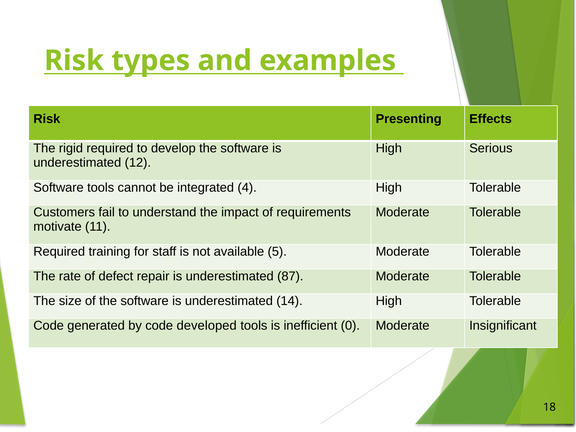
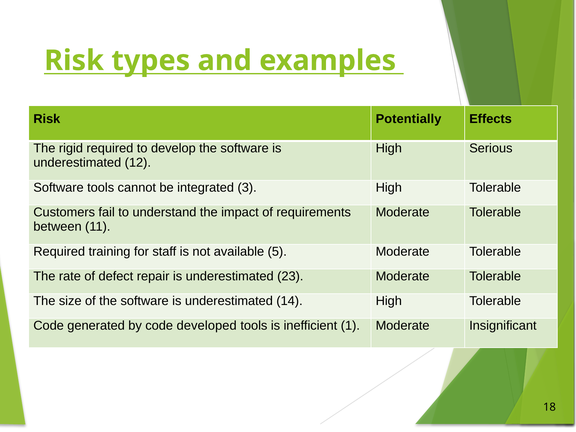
Presenting: Presenting -> Potentially (409, 119)
4: 4 -> 3 (247, 188)
motivate: motivate -> between (58, 226)
87: 87 -> 23 (290, 276)
0: 0 -> 1 (350, 326)
